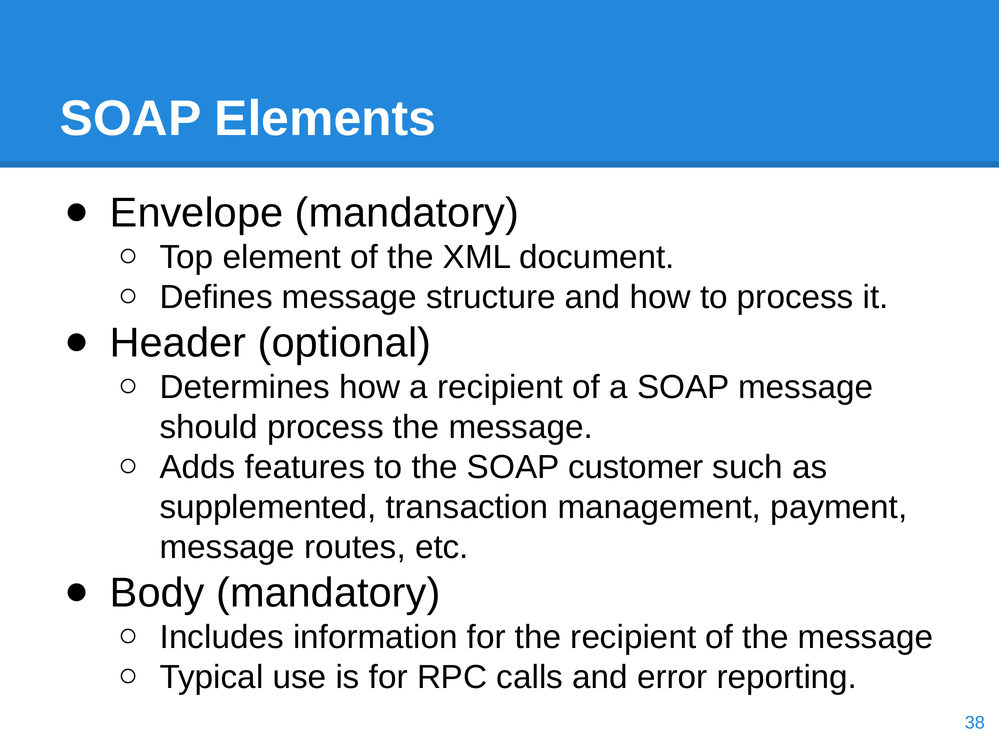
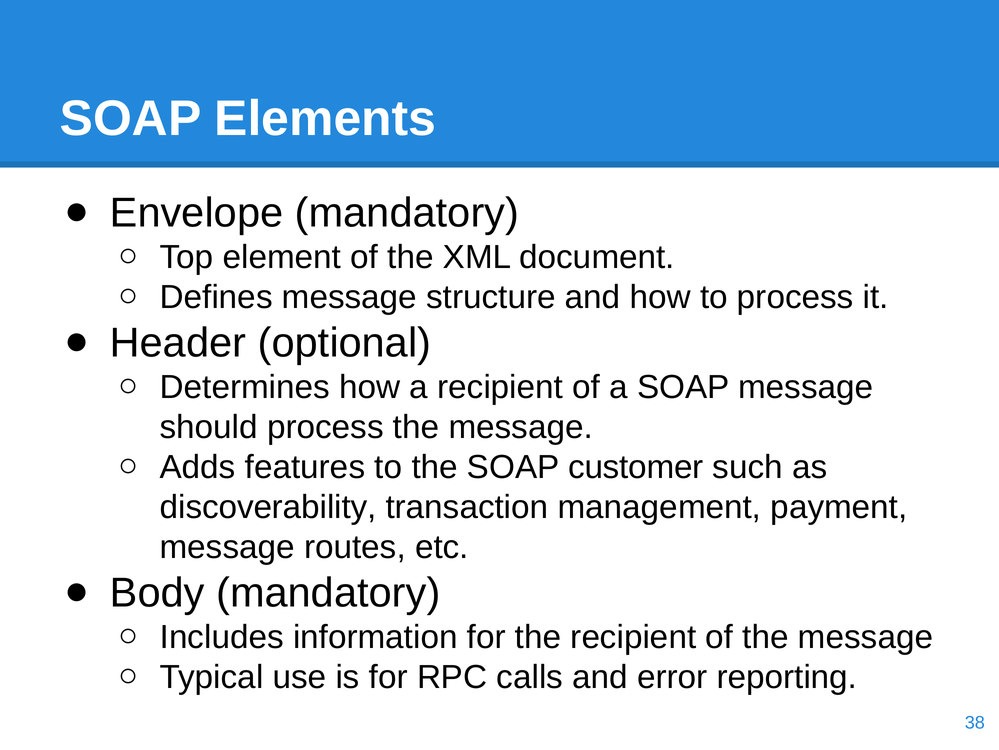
supplemented: supplemented -> discoverability (268, 507)
